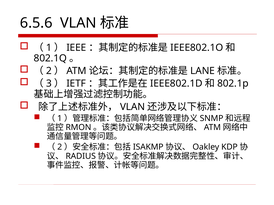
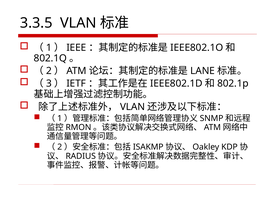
6.5.6: 6.5.6 -> 3.3.5 (36, 23)
